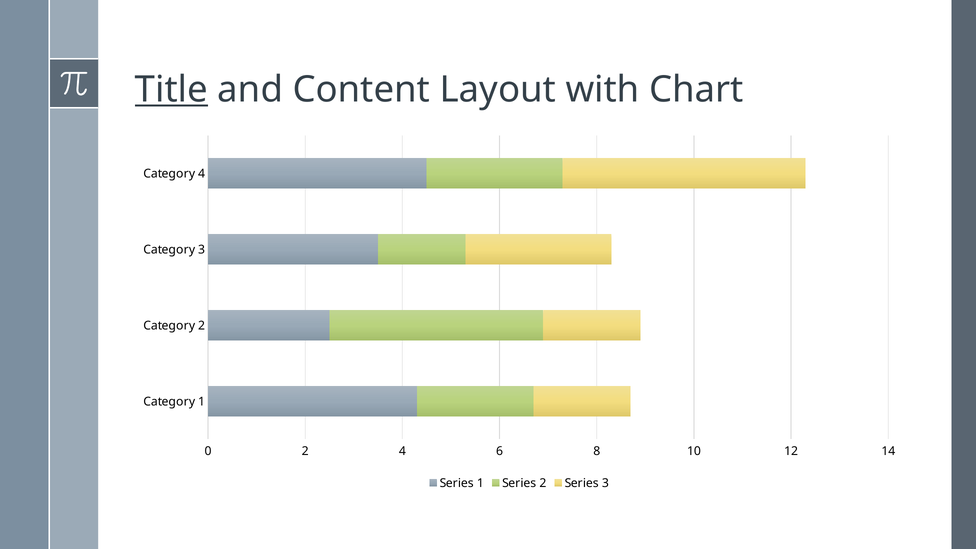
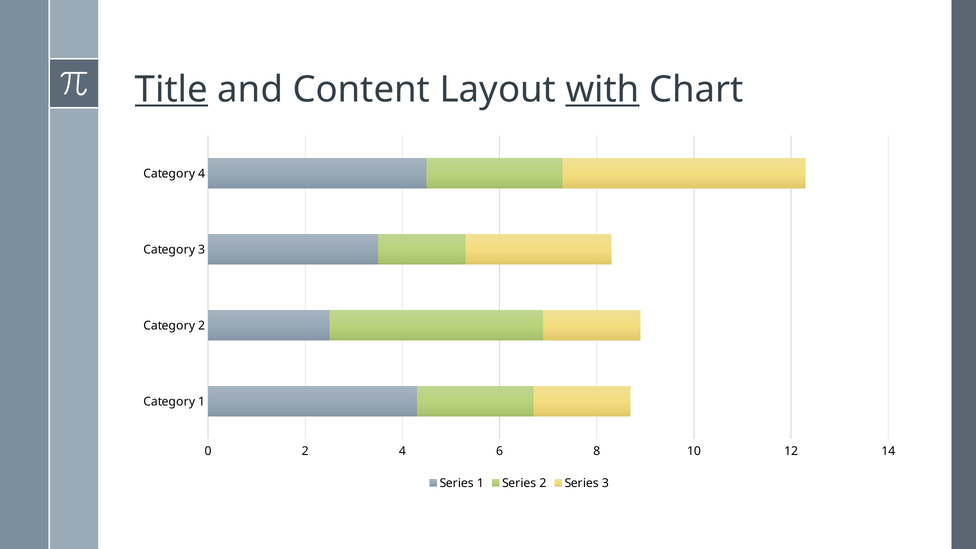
with underline: none -> present (603, 90)
